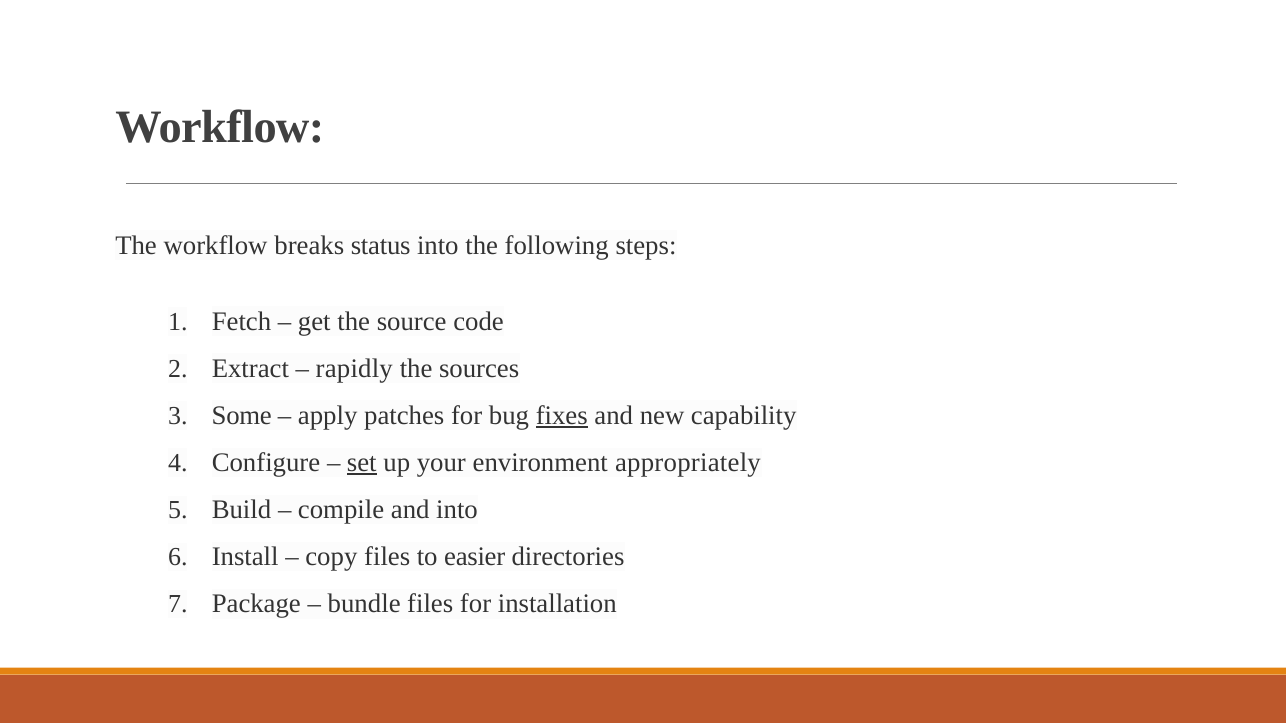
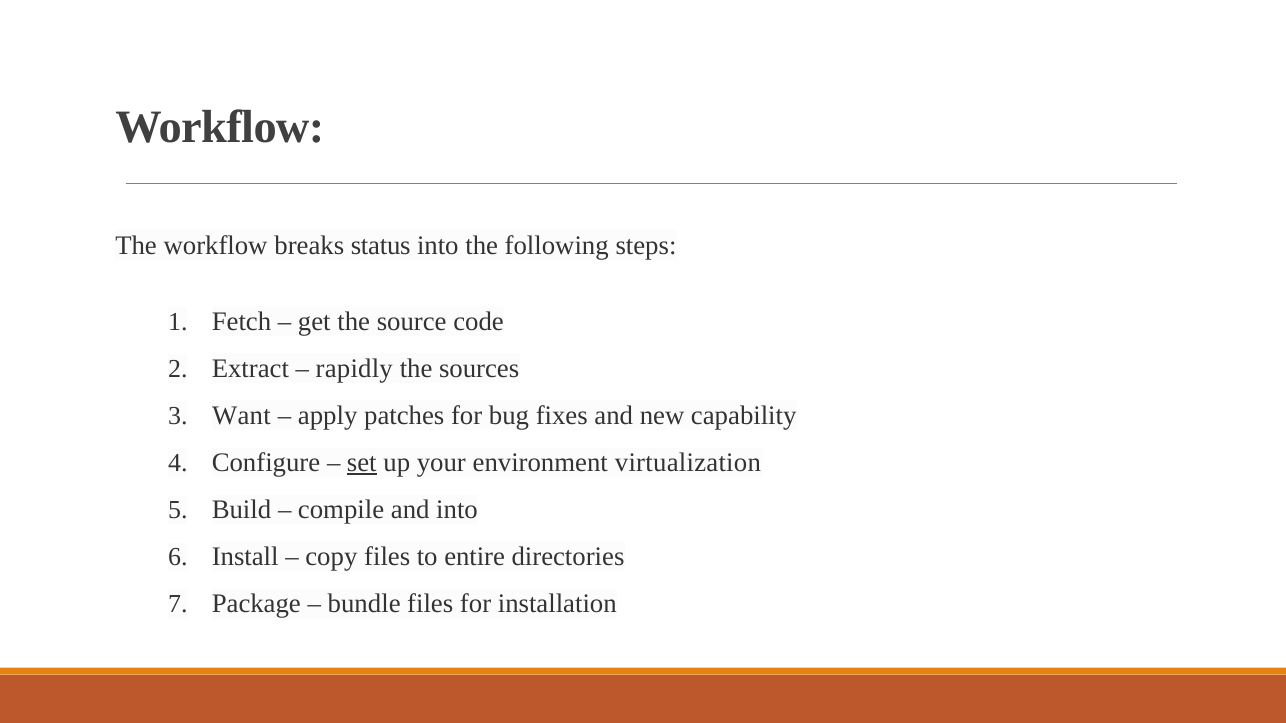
Some: Some -> Want (241, 416)
fixes underline: present -> none (562, 416)
appropriately: appropriately -> virtualization (688, 463)
easier: easier -> entire (475, 557)
